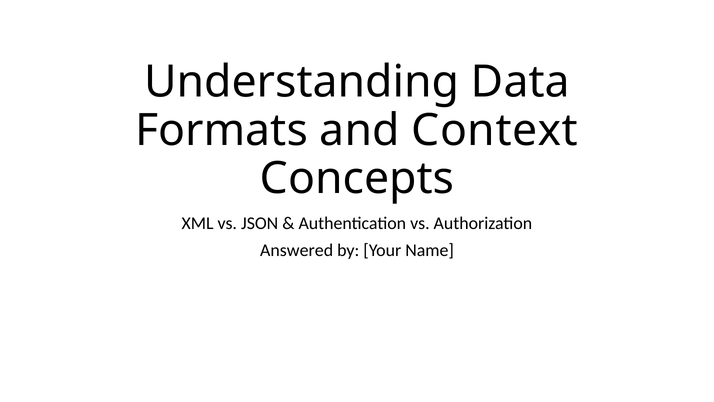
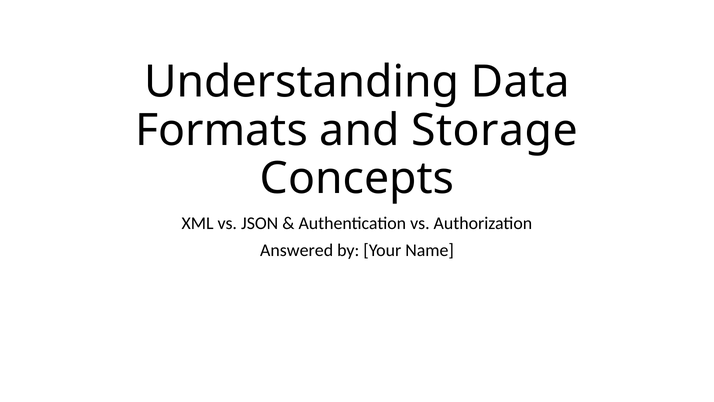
Context: Context -> Storage (495, 130)
